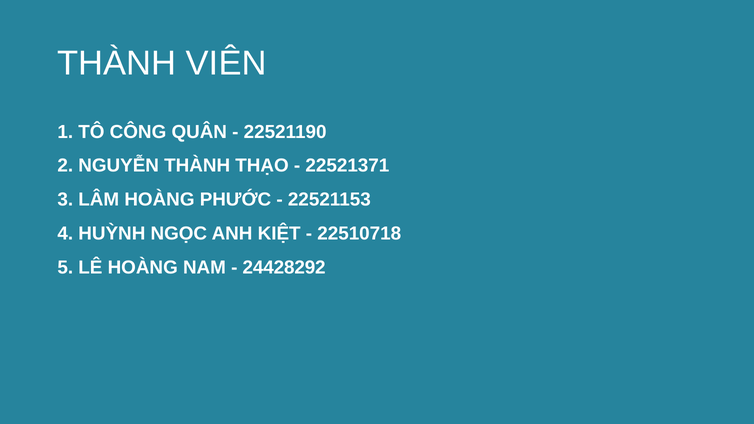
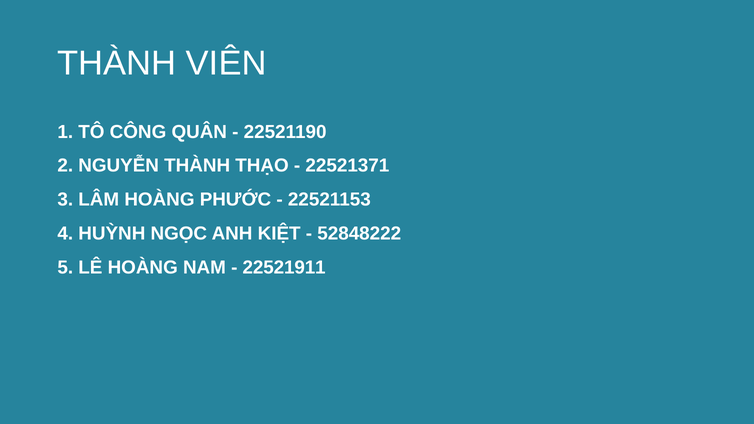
22510718: 22510718 -> 52848222 (359, 234)
24428292: 24428292 -> 22521911 (284, 268)
